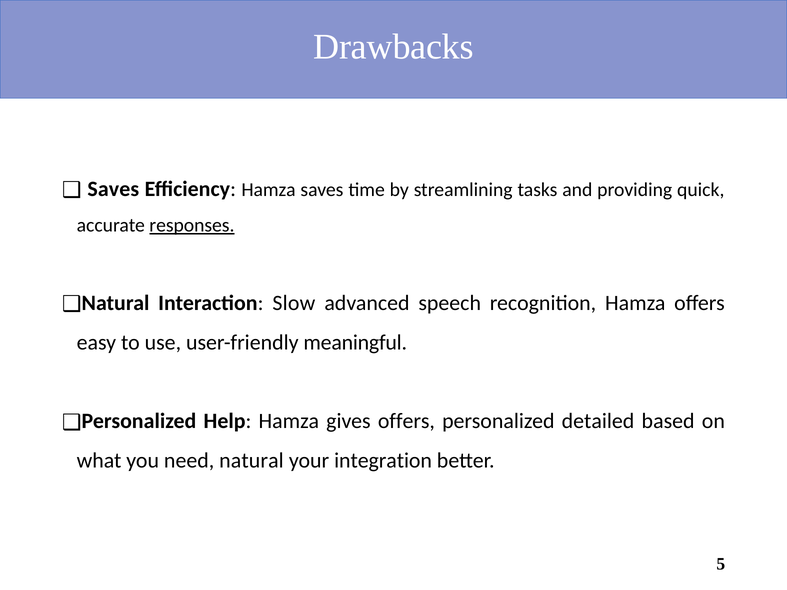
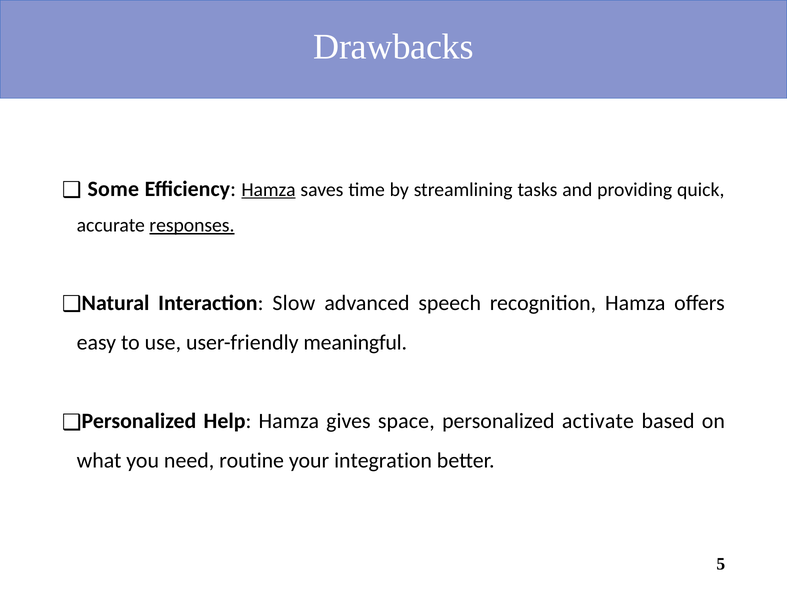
Saves: Saves -> Some (113, 189)
Hamza underline: none -> present (269, 190)
gives offers: offers -> space (406, 421)
detailed: detailed -> activate (598, 421)
natural: natural -> routine (252, 461)
